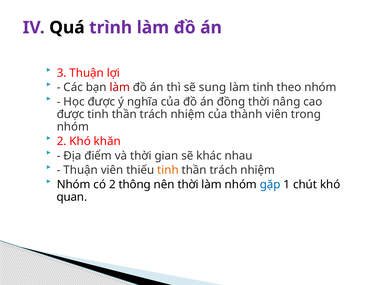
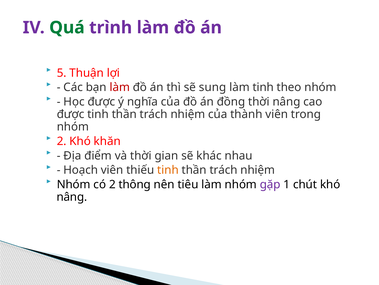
Quá colour: black -> green (67, 28)
3: 3 -> 5 (62, 73)
Thuận: Thuận -> Hoạch (81, 170)
nên thời: thời -> tiêu (188, 184)
gặp colour: blue -> purple (270, 184)
quan: quan -> nâng (72, 197)
